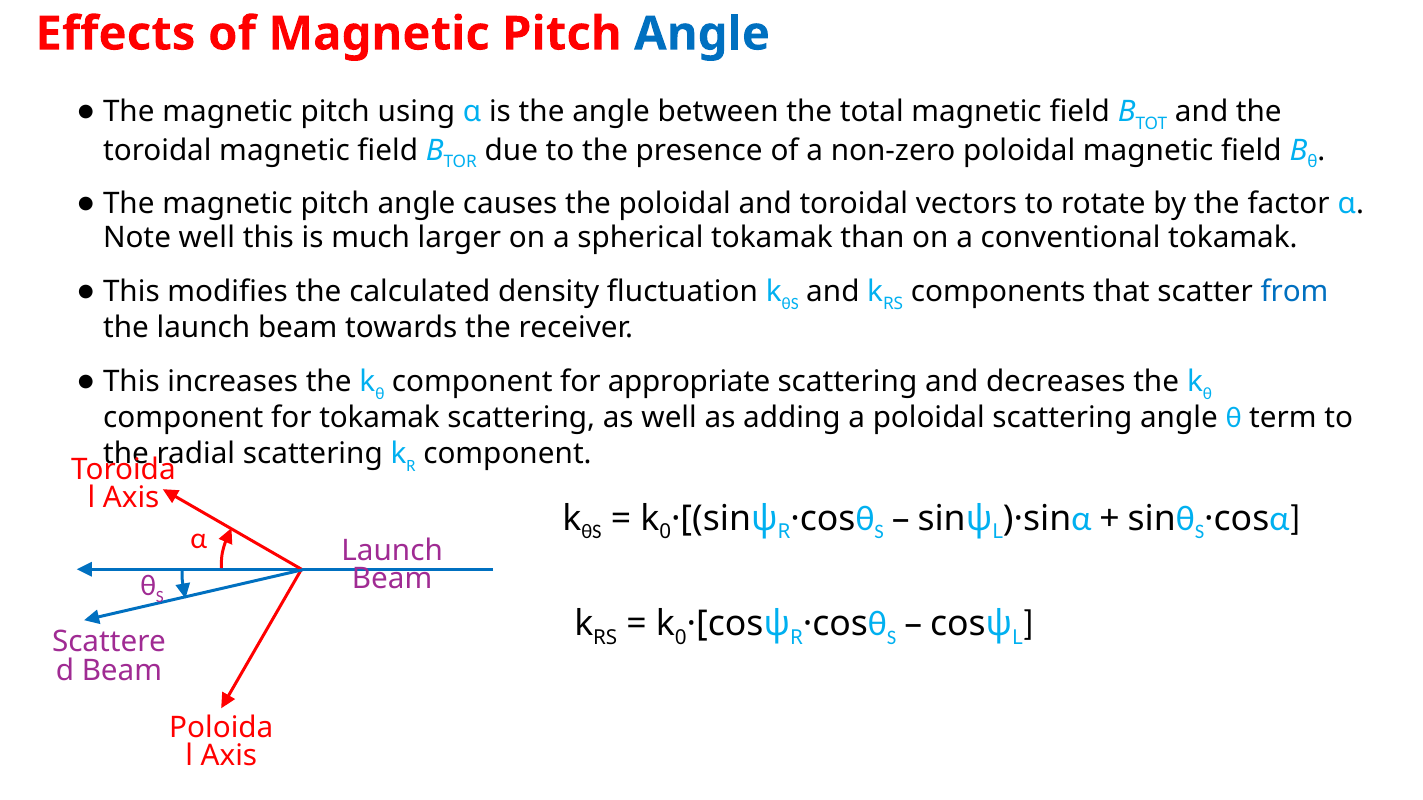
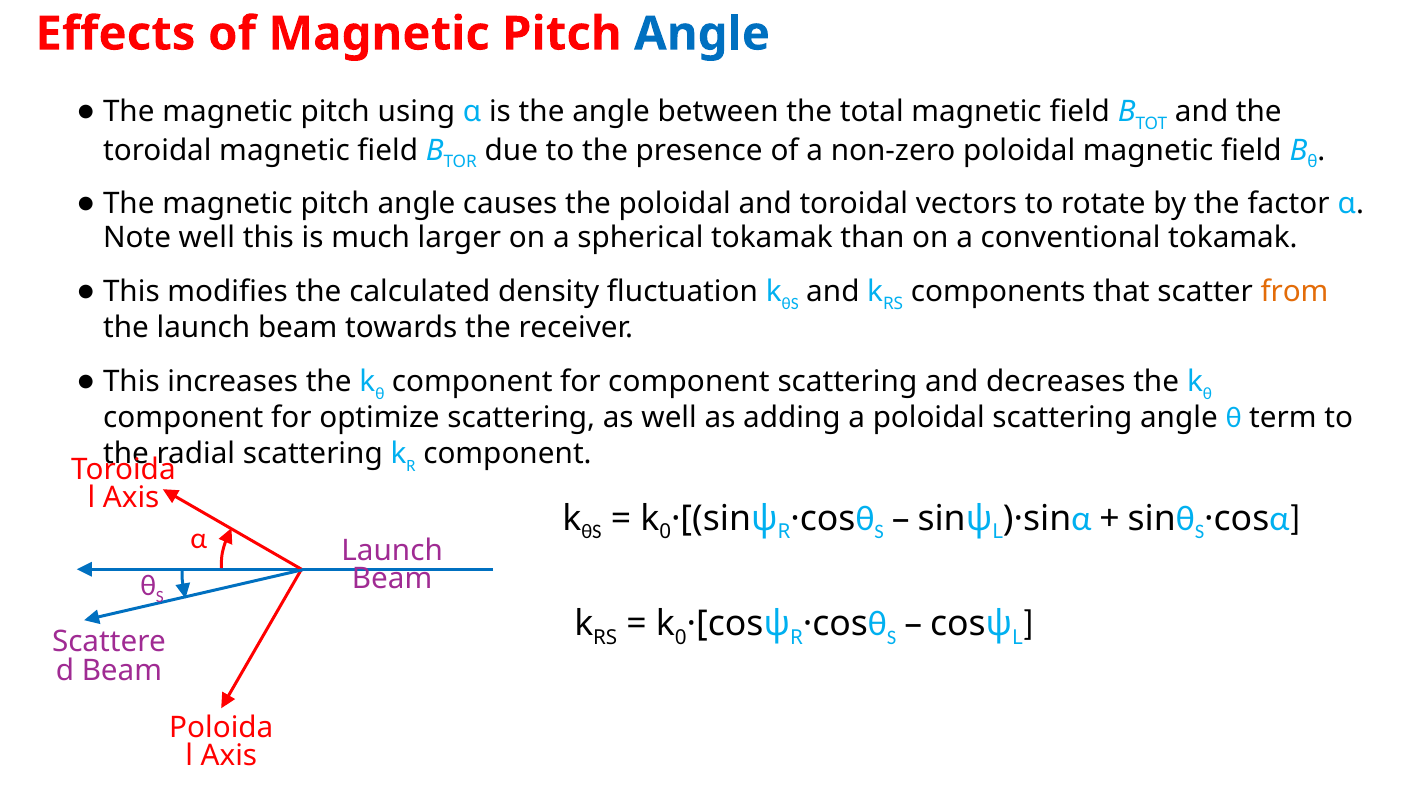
from colour: blue -> orange (1294, 292)
for appropriate: appropriate -> component (689, 382)
for tokamak: tokamak -> optimize (380, 418)
